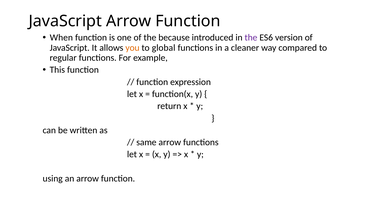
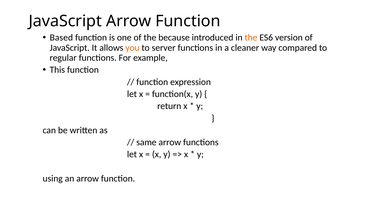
When: When -> Based (61, 38)
the colour: purple -> orange (251, 38)
global: global -> server (164, 48)
